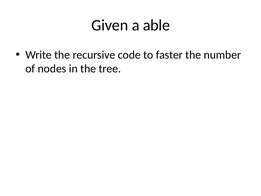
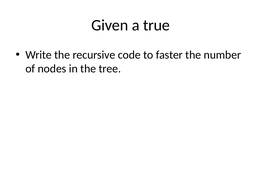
able: able -> true (156, 25)
